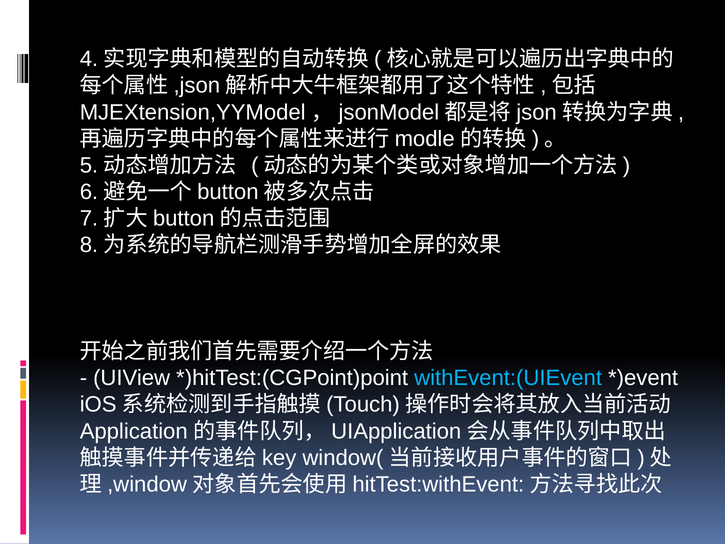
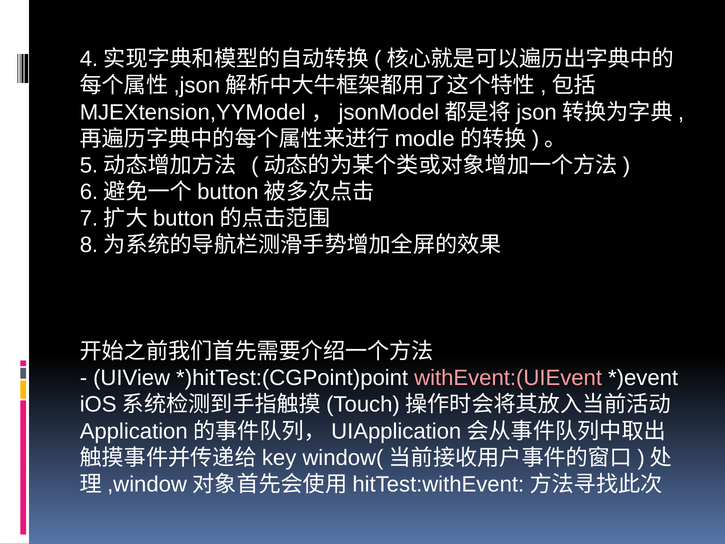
withEvent:(UIEvent colour: light blue -> pink (508, 378)
